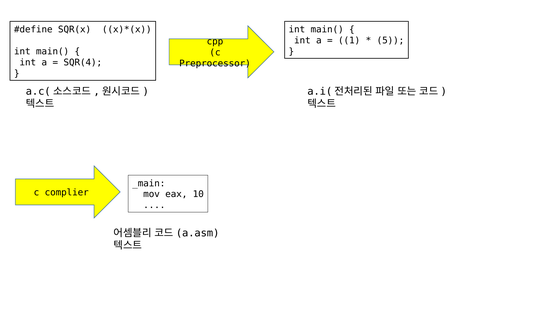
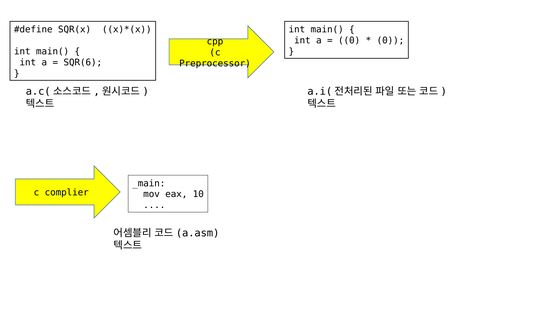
1: 1 -> 0 (349, 41)
5: 5 -> 0 (390, 41)
SQR(4: SQR(4 -> SQR(6 (83, 63)
